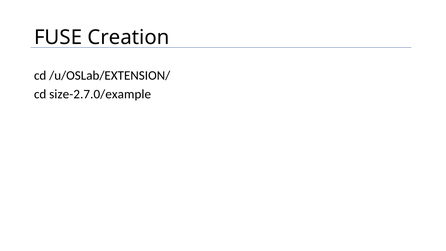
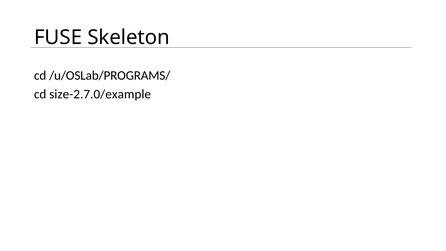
Creation: Creation -> Skeleton (129, 37)
/u/OSLab/EXTENSION/: /u/OSLab/EXTENSION/ -> /u/OSLab/PROGRAMS/ (110, 75)
